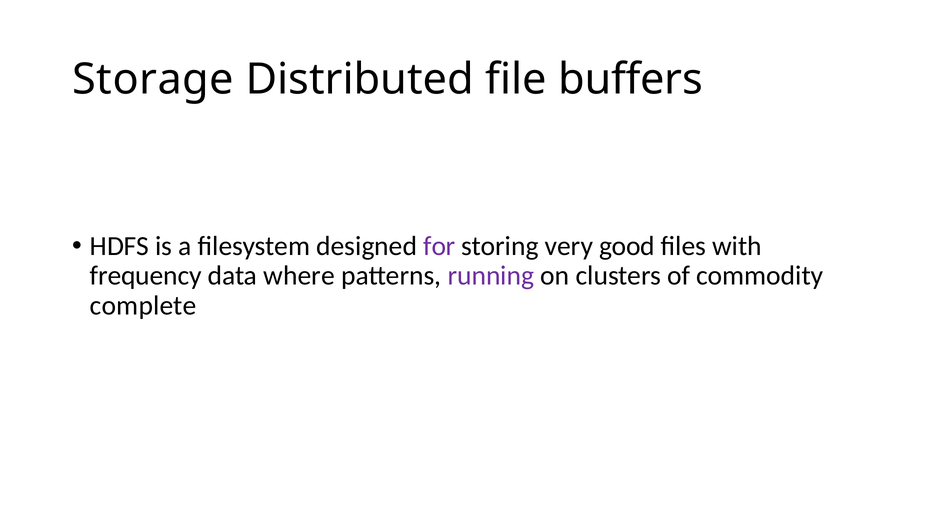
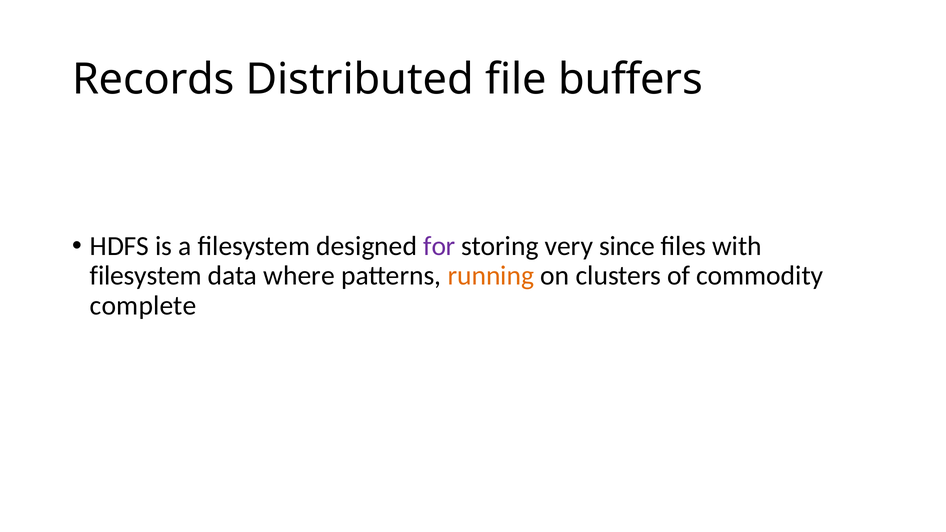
Storage: Storage -> Records (153, 79)
good: good -> since (627, 246)
frequency: frequency -> filesystem (146, 276)
running colour: purple -> orange (491, 276)
